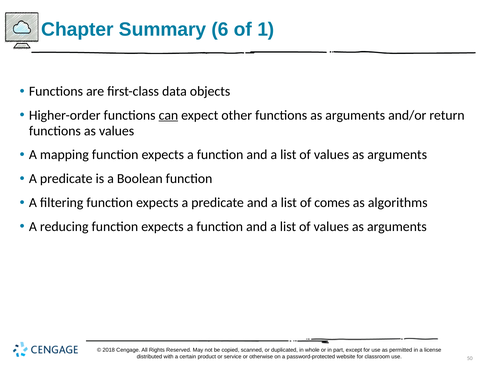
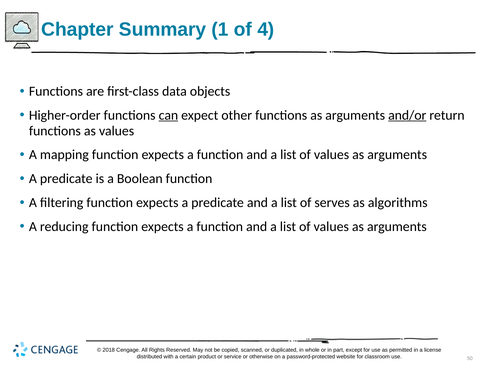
6: 6 -> 1 (220, 29)
1: 1 -> 4 (266, 29)
and/or underline: none -> present (407, 115)
comes: comes -> serves (332, 202)
